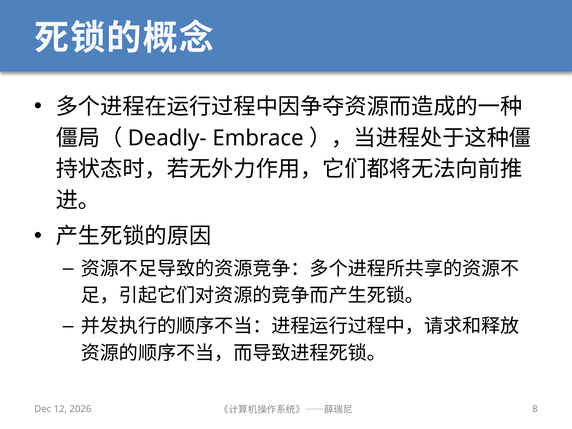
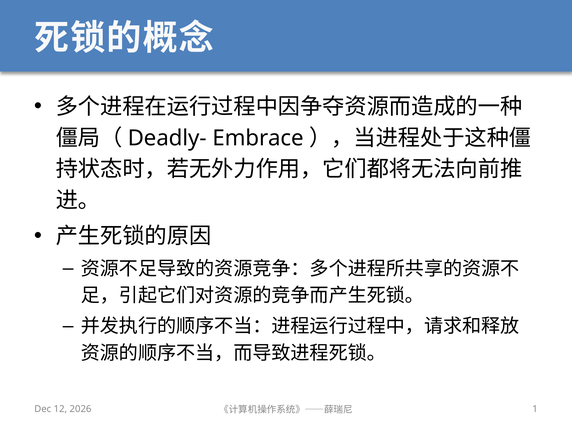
8: 8 -> 1 (535, 409)
